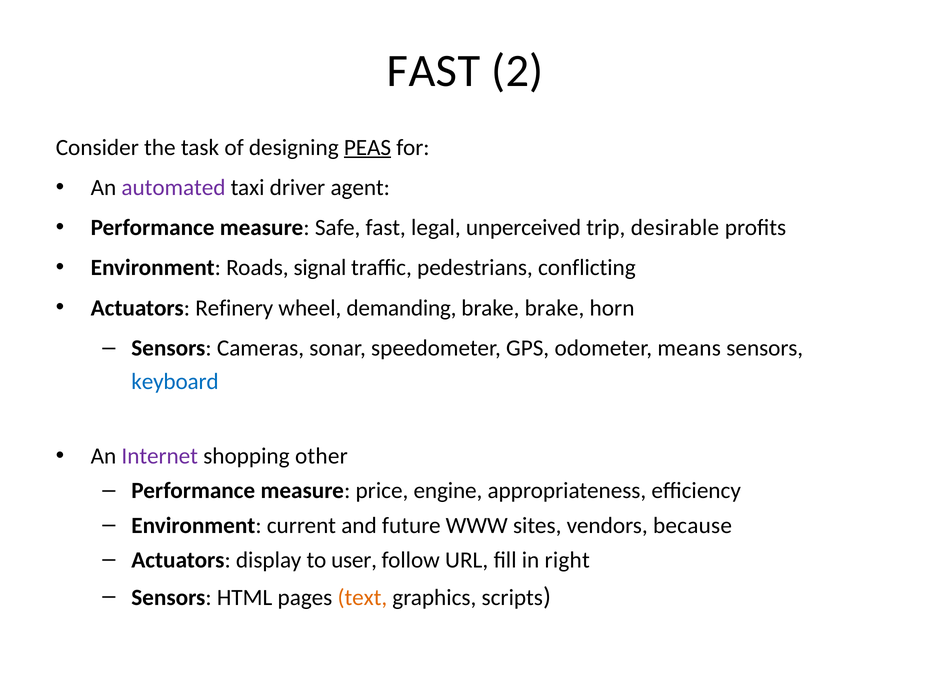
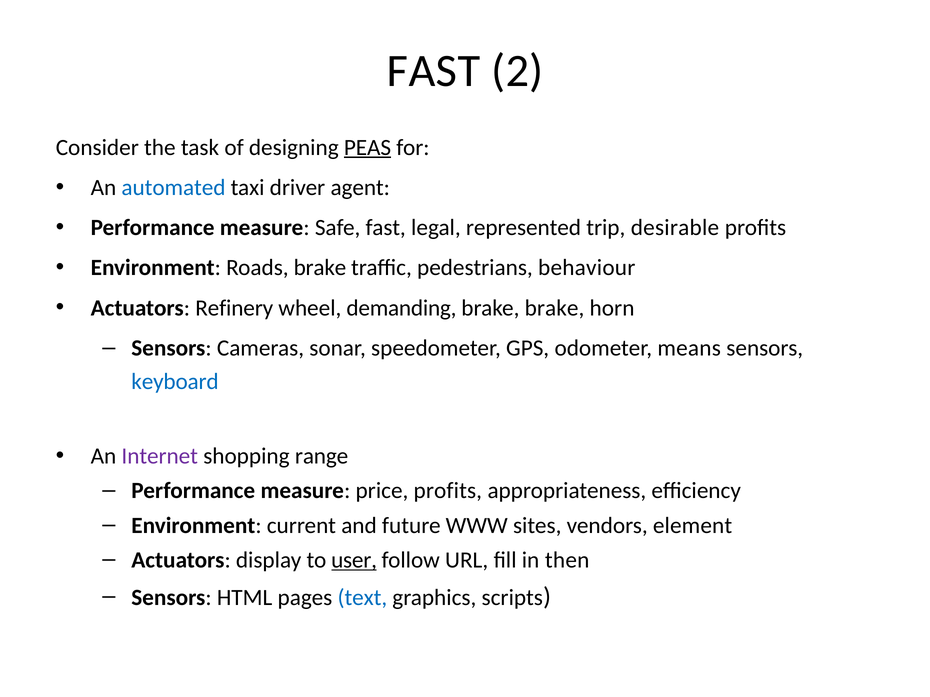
automated colour: purple -> blue (173, 188)
unperceived: unperceived -> represented (524, 228)
Roads signal: signal -> brake (320, 268)
conflicting: conflicting -> behaviour (587, 268)
other: other -> range (322, 457)
price engine: engine -> profits (448, 491)
because: because -> element (693, 526)
user underline: none -> present (354, 560)
right: right -> then (567, 560)
text colour: orange -> blue (362, 598)
